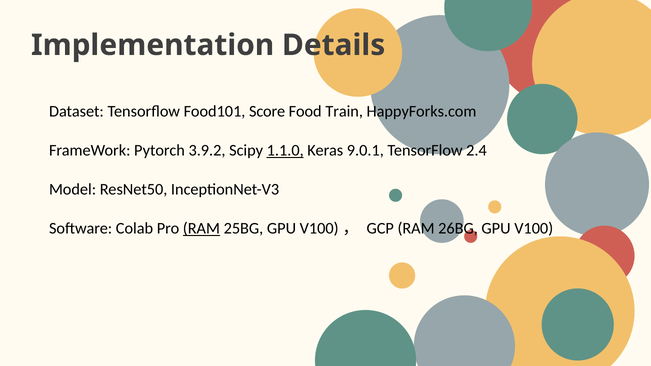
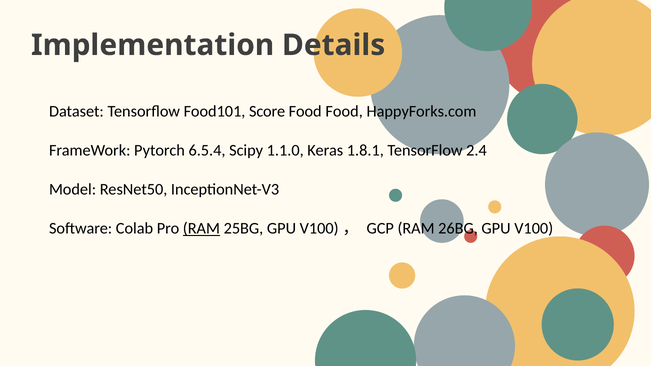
Food Train: Train -> Food (344, 111)
3.9.2: 3.9.2 -> 6.5.4 (207, 150)
1.1.0 underline: present -> none (285, 150)
9.0.1: 9.0.1 -> 1.8.1 (365, 150)
